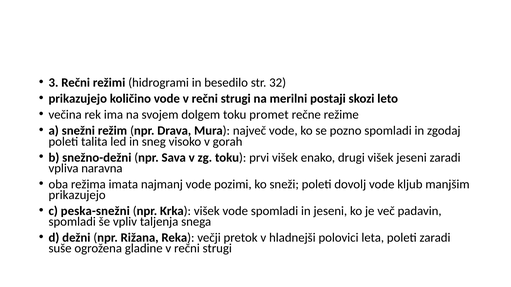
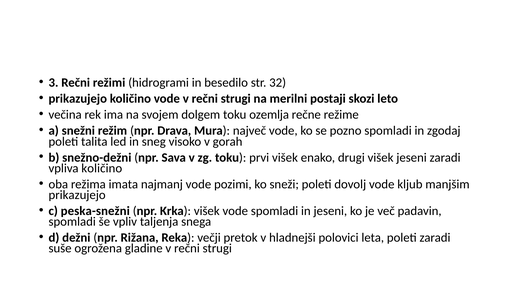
promet: promet -> ozemlja (269, 115)
vpliva naravna: naravna -> količino (102, 168)
